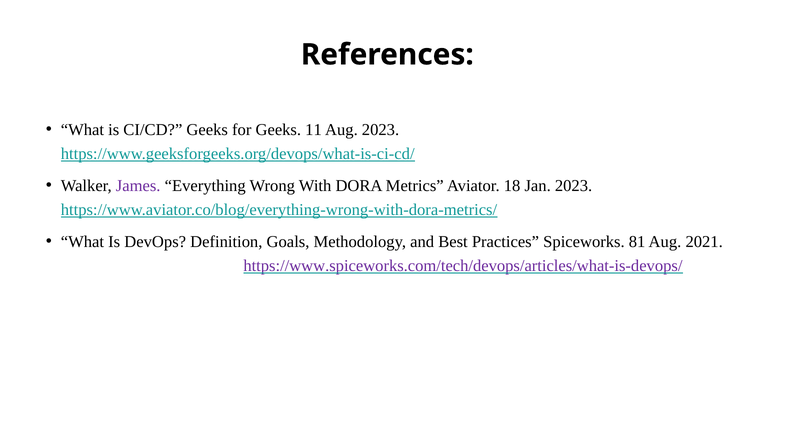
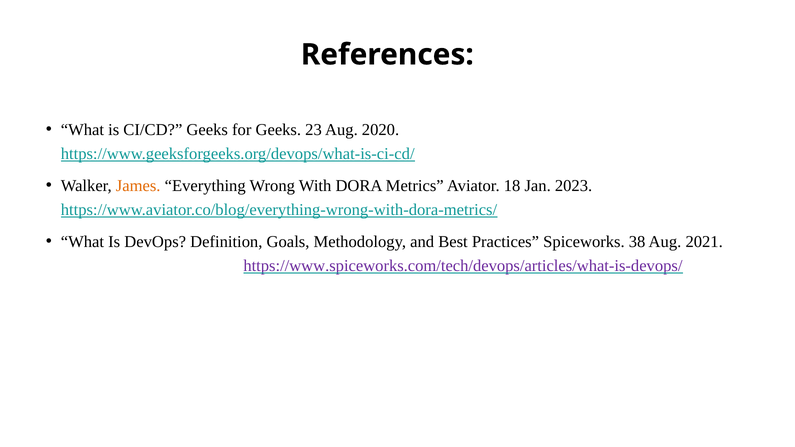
11: 11 -> 23 (314, 130)
Aug 2023: 2023 -> 2020 (381, 130)
James colour: purple -> orange (138, 186)
81: 81 -> 38 (637, 242)
